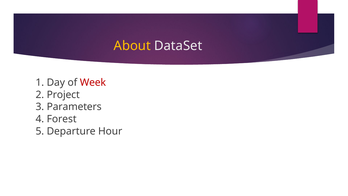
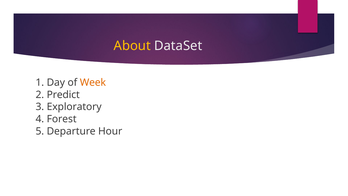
Week colour: red -> orange (93, 82)
Project: Project -> Predict (63, 95)
Parameters: Parameters -> Exploratory (74, 107)
